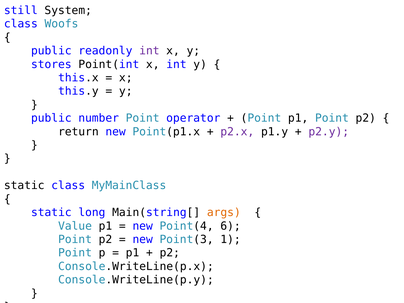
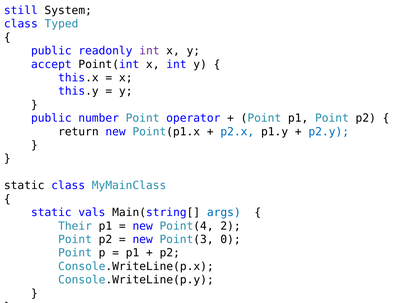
Woofs: Woofs -> Typed (61, 24)
stores: stores -> accept (51, 64)
p2.x colour: purple -> blue (237, 132)
p2.y colour: purple -> blue (329, 132)
long: long -> vals (92, 213)
args colour: orange -> blue (224, 213)
Value: Value -> Their (75, 226)
6: 6 -> 2 (231, 226)
1: 1 -> 0 (231, 239)
